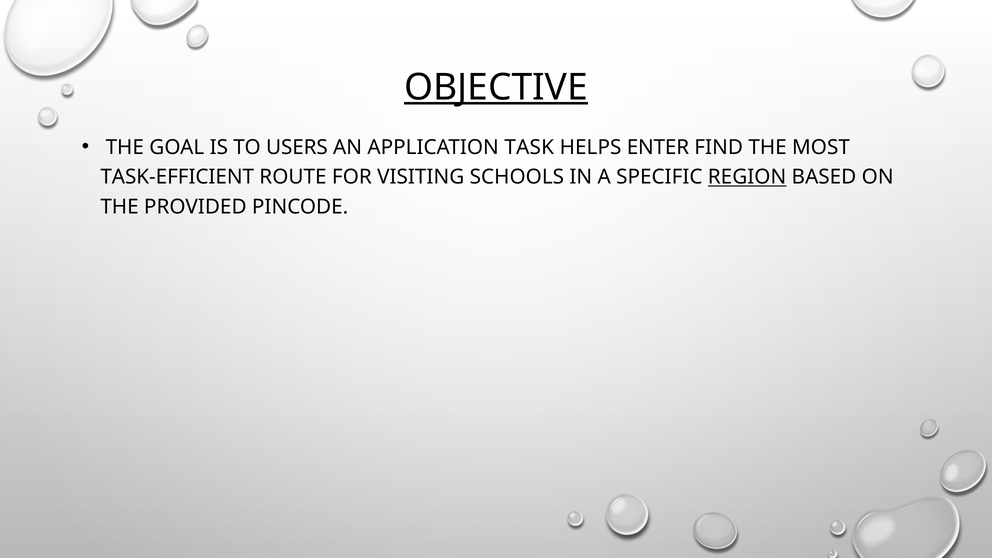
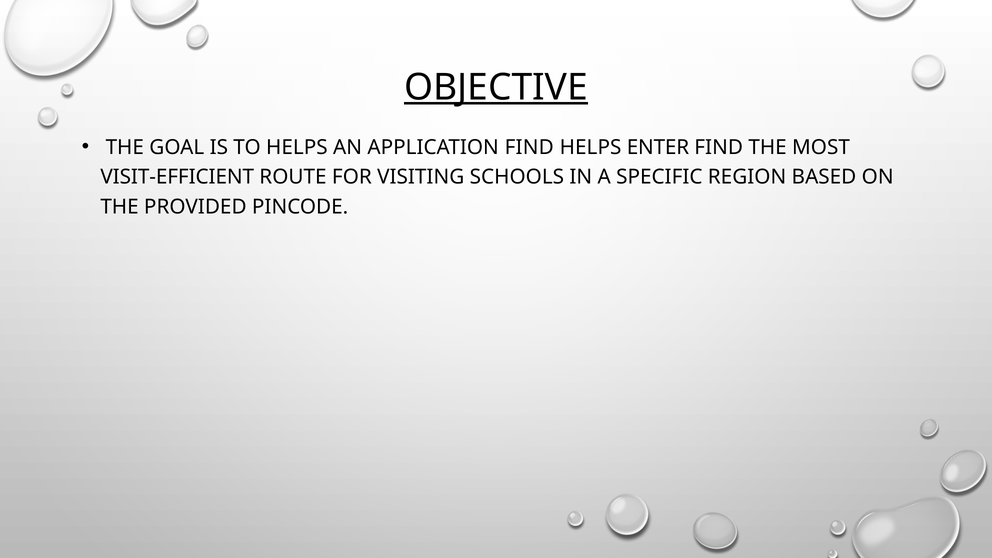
TO USERS: USERS -> HELPS (297, 147)
APPLICATION TASK: TASK -> FIND (529, 147)
TASK-EFFICIENT: TASK-EFFICIENT -> VISIT-EFFICIENT (177, 177)
REGION underline: present -> none (747, 177)
